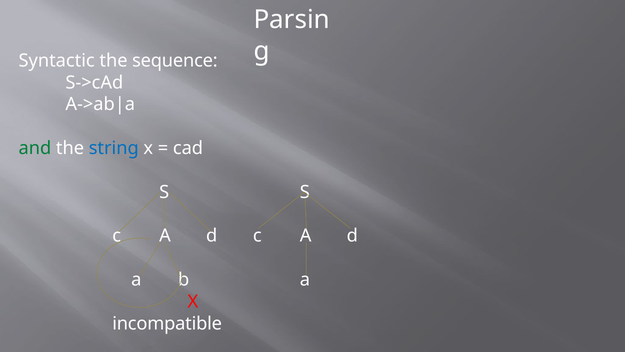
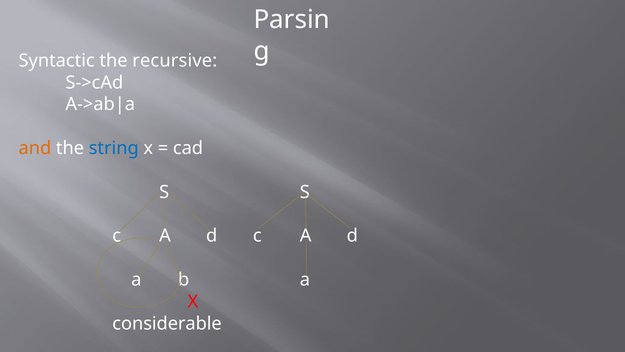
sequence: sequence -> recursive (175, 61)
and colour: green -> orange (35, 148)
incompatible: incompatible -> considerable (167, 323)
